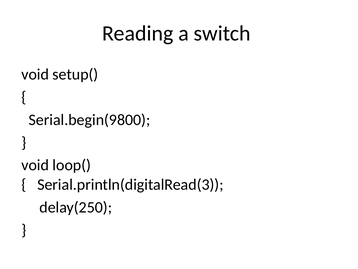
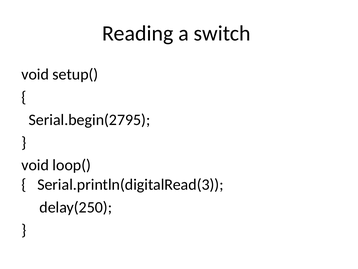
Serial.begin(9800: Serial.begin(9800 -> Serial.begin(2795 (89, 120)
